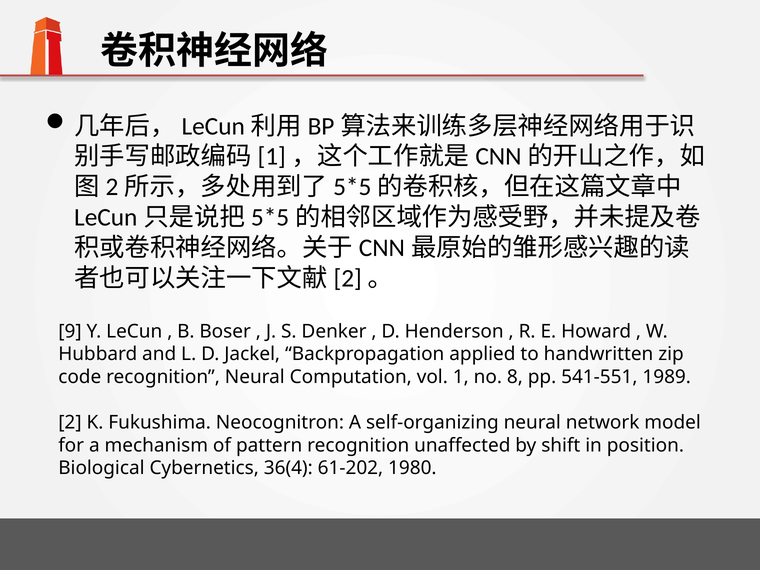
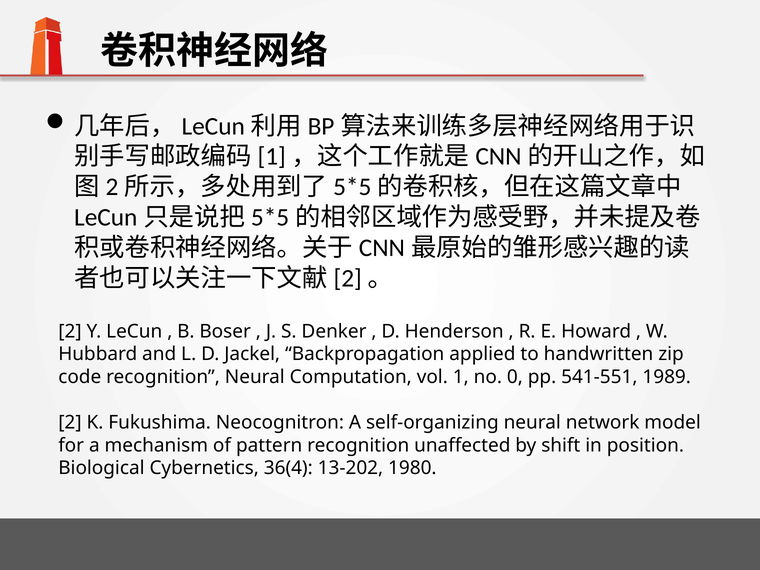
9: 9 -> 2 (70, 331)
8: 8 -> 0 (515, 377)
61-202: 61-202 -> 13-202 (350, 468)
